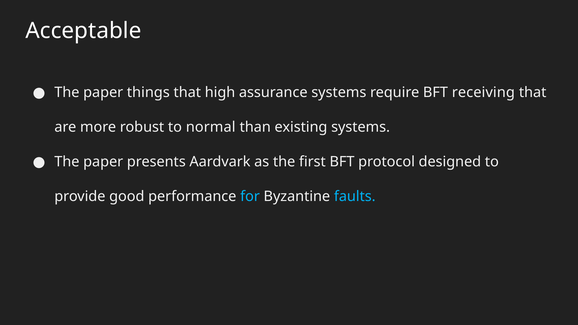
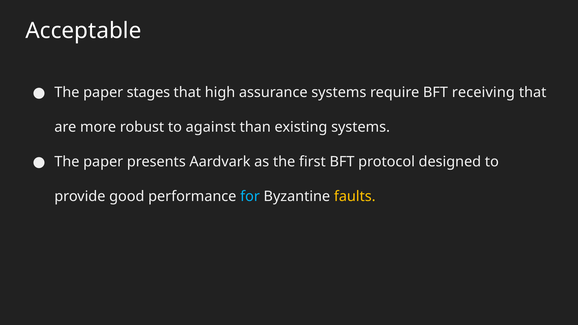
things: things -> stages (148, 93)
normal: normal -> against (211, 127)
faults colour: light blue -> yellow (355, 197)
